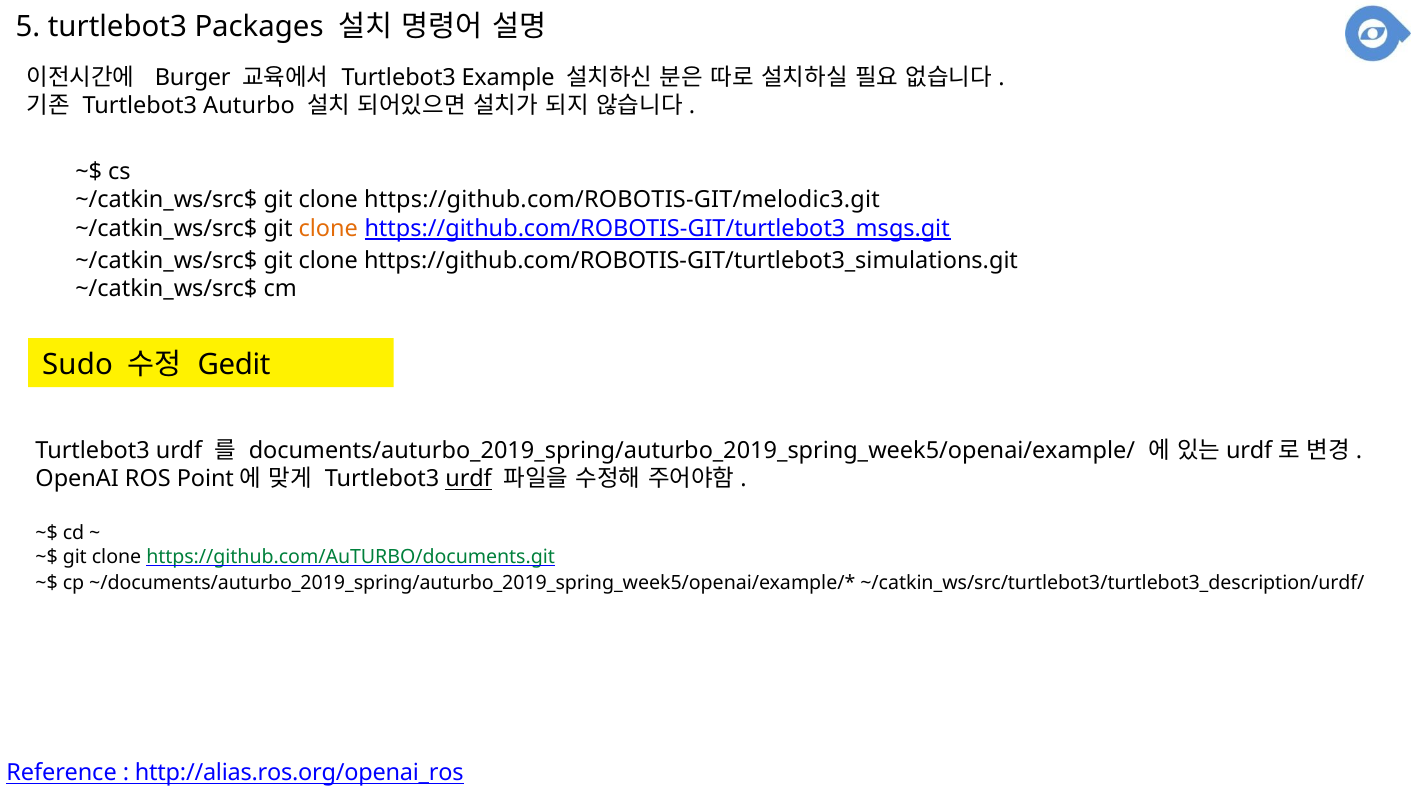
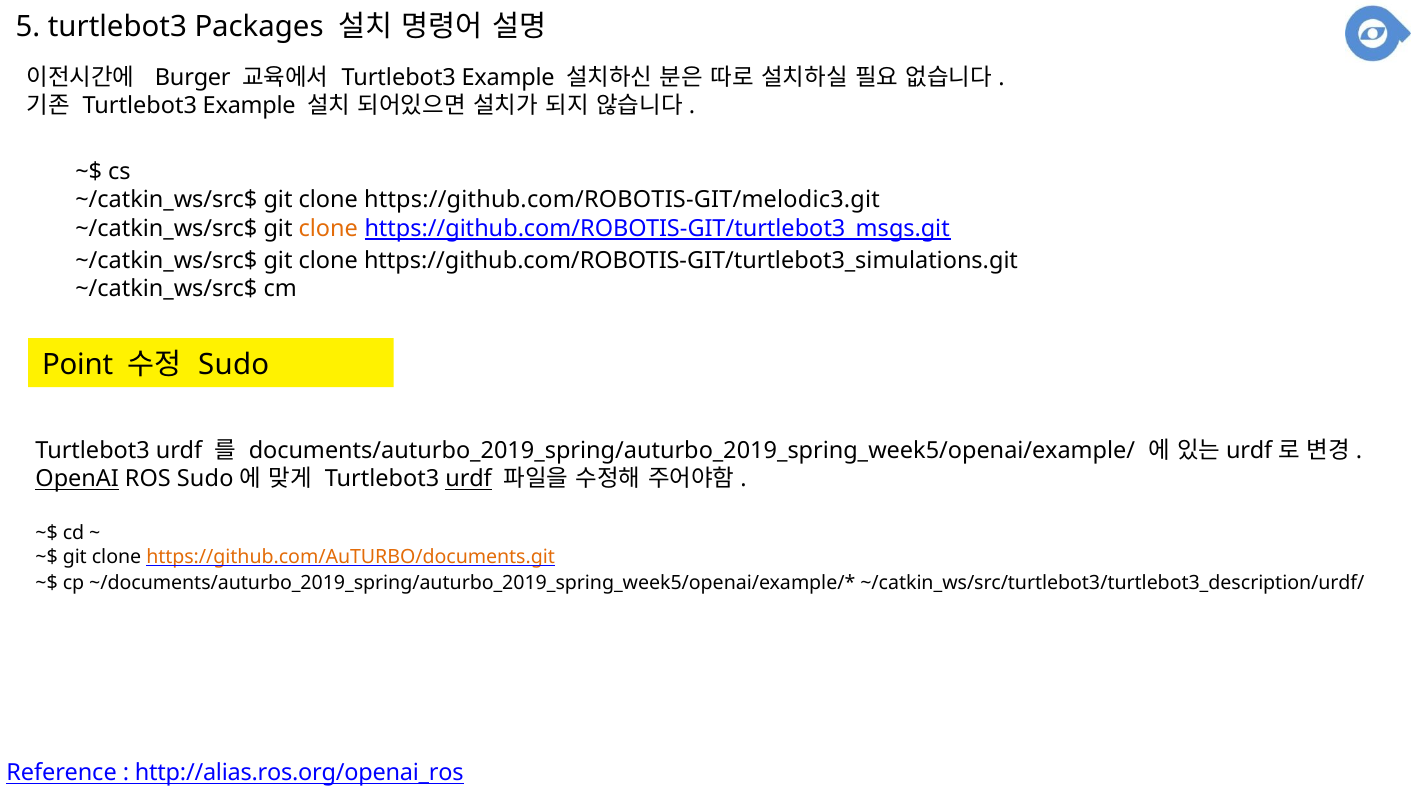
Auturbo: Auturbo -> Example (249, 106)
Sudo: Sudo -> Point (78, 365)
Gedit: Gedit -> Sudo (234, 365)
OpenAI underline: none -> present (77, 479)
ROS Point: Point -> Sudo (205, 479)
https://github.com/AuTURBO/documents.git colour: green -> orange (351, 556)
